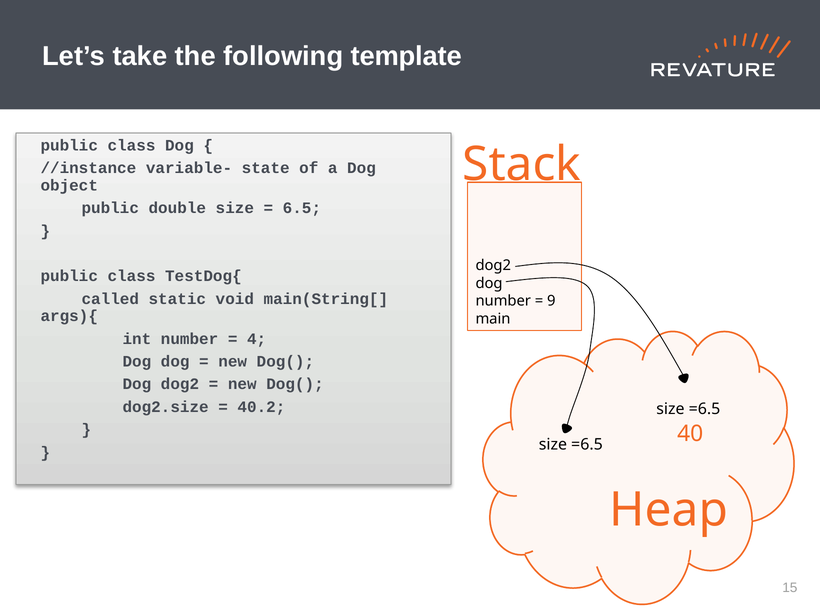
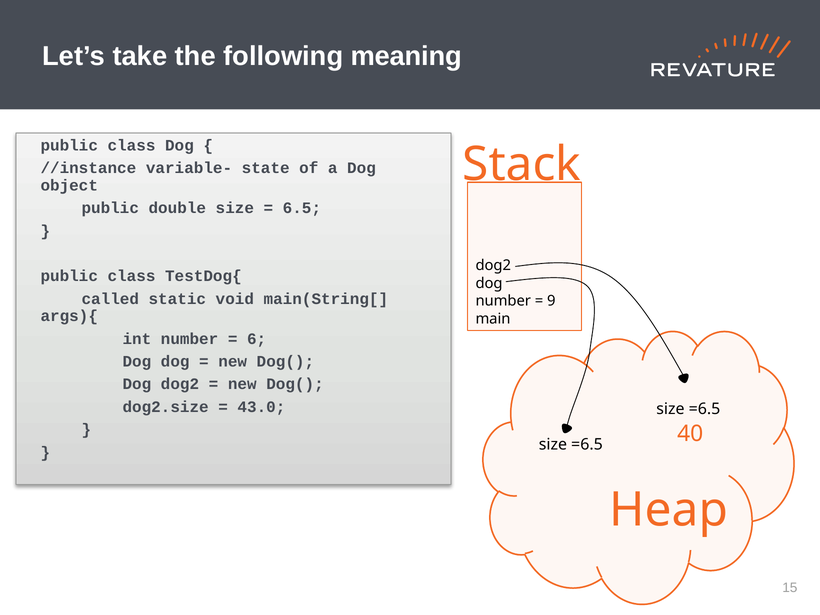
template: template -> meaning (406, 56)
4: 4 -> 6 (257, 339)
40.2: 40.2 -> 43.0 (261, 407)
